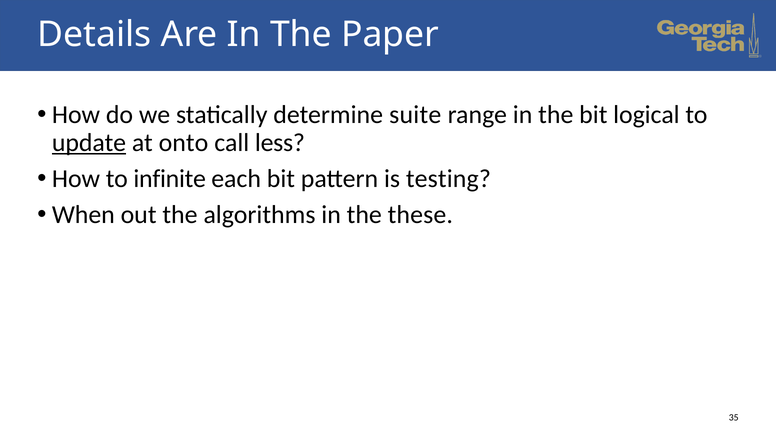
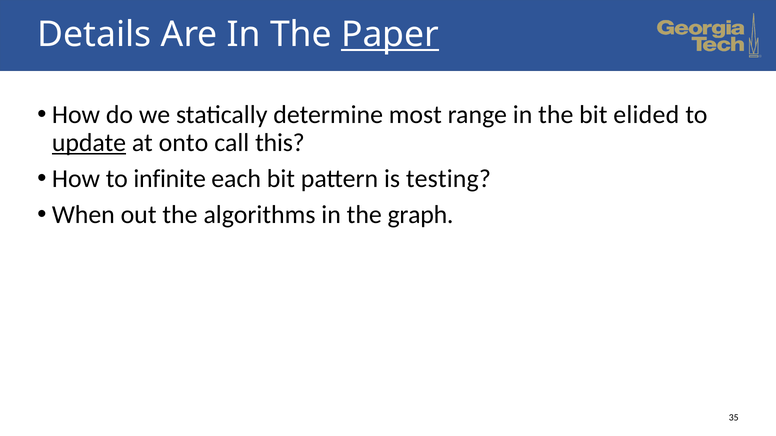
Paper underline: none -> present (390, 35)
suite: suite -> most (415, 115)
logical: logical -> elided (646, 115)
less: less -> this (280, 143)
these: these -> graph (421, 215)
